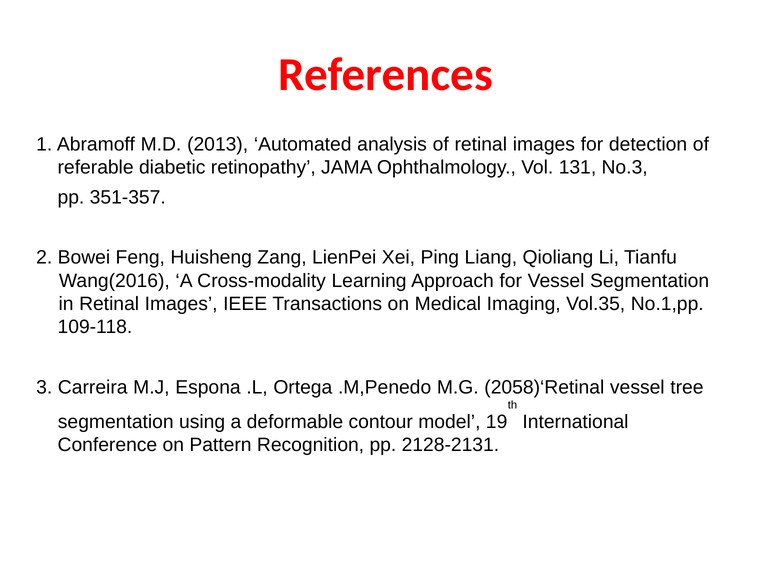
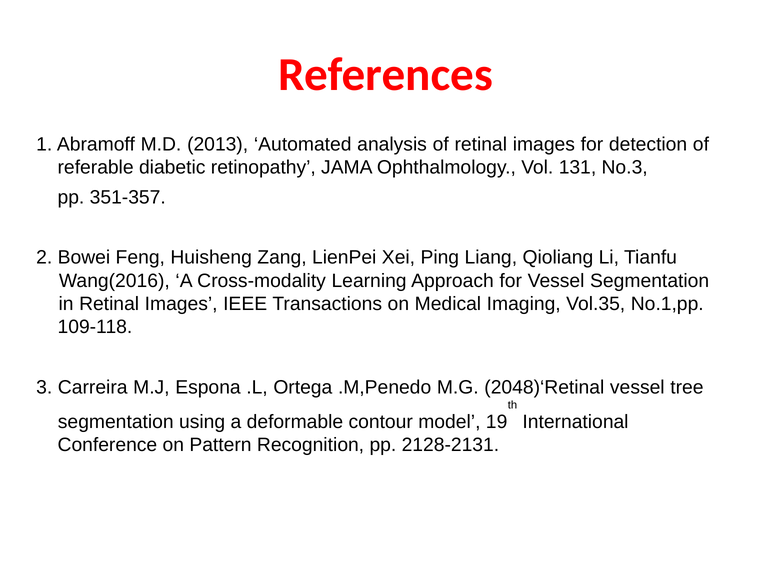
2058)‘Retinal: 2058)‘Retinal -> 2048)‘Retinal (544, 387)
